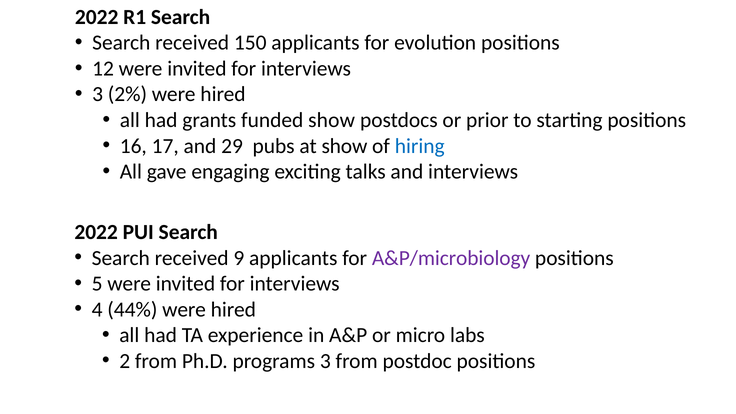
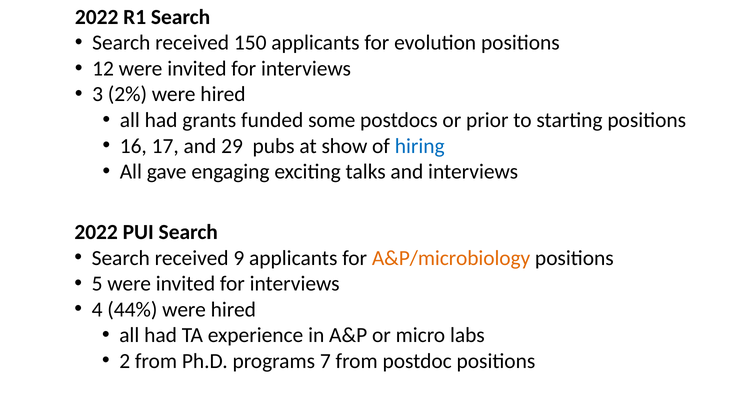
funded show: show -> some (332, 120)
A&P/microbiology colour: purple -> orange (451, 258)
programs 3: 3 -> 7 (325, 361)
